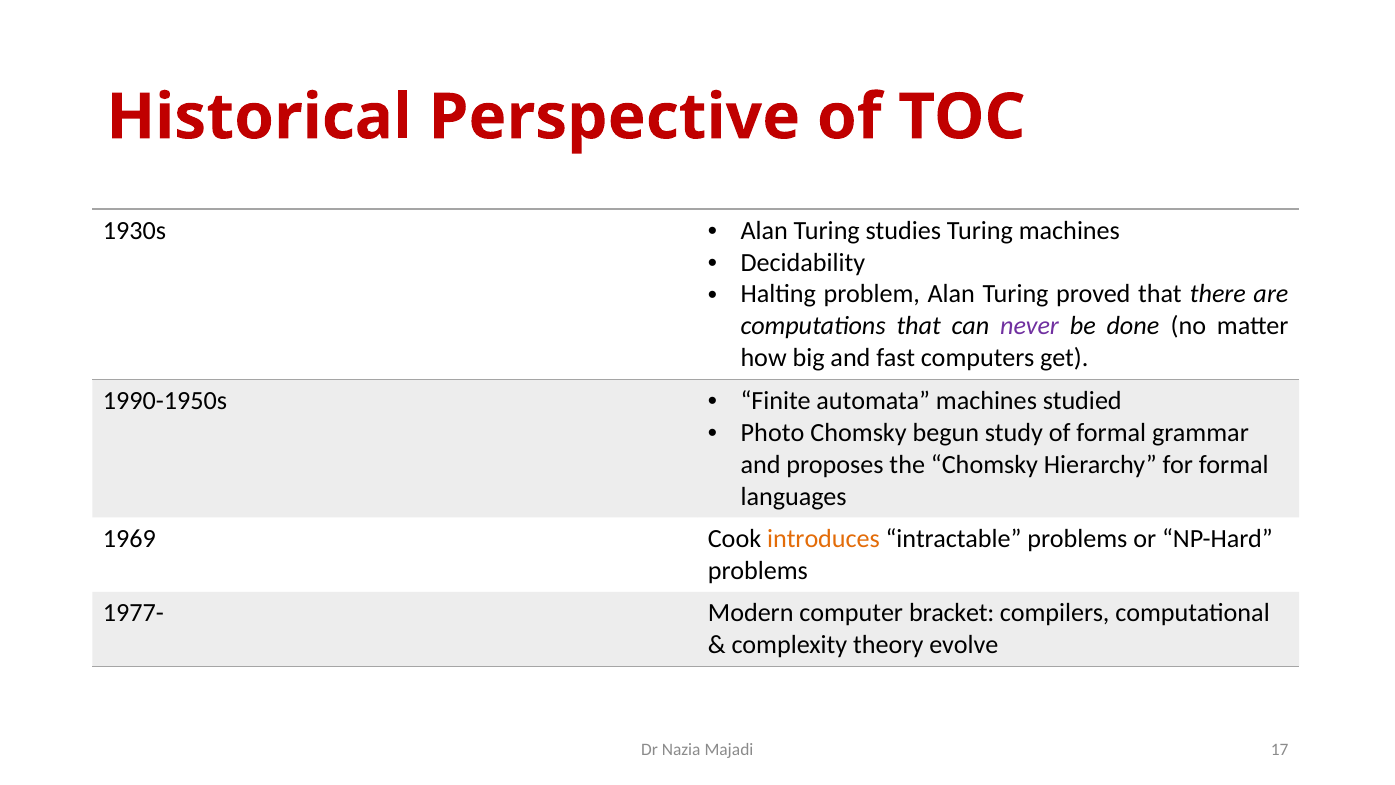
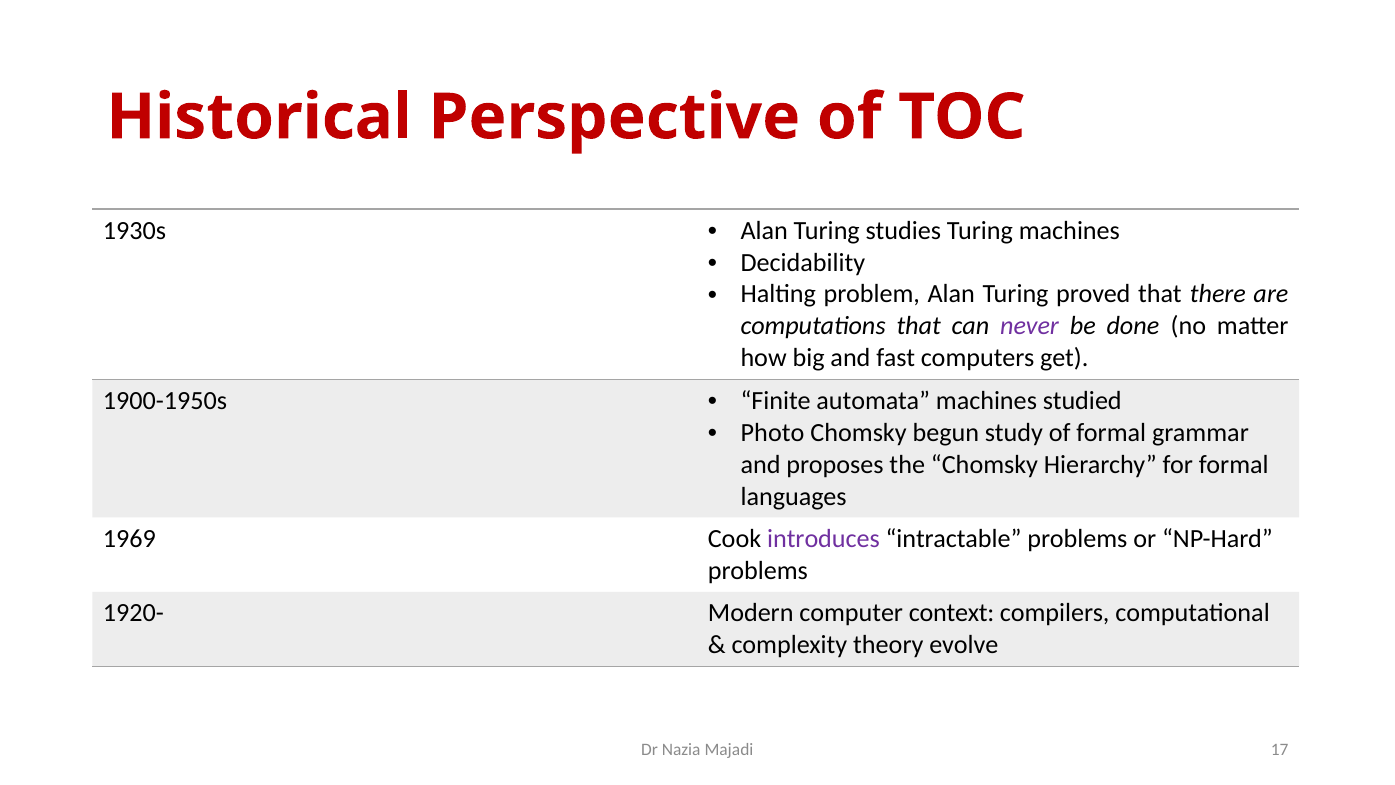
1990-1950s: 1990-1950s -> 1900-1950s (165, 401)
introduces colour: orange -> purple (823, 539)
1977-: 1977- -> 1920- (133, 613)
bracket: bracket -> context (952, 613)
